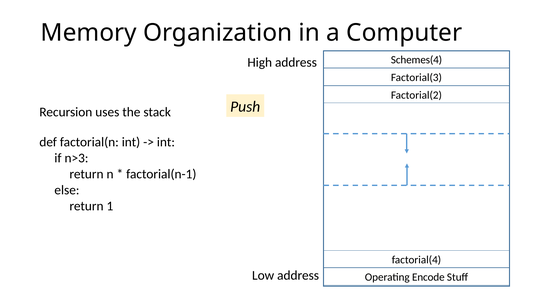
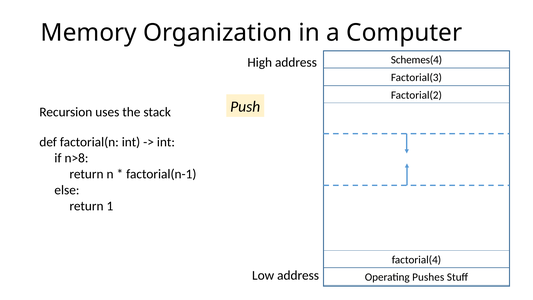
n>3: n>3 -> n>8 (76, 158)
Encode: Encode -> Pushes (428, 277)
